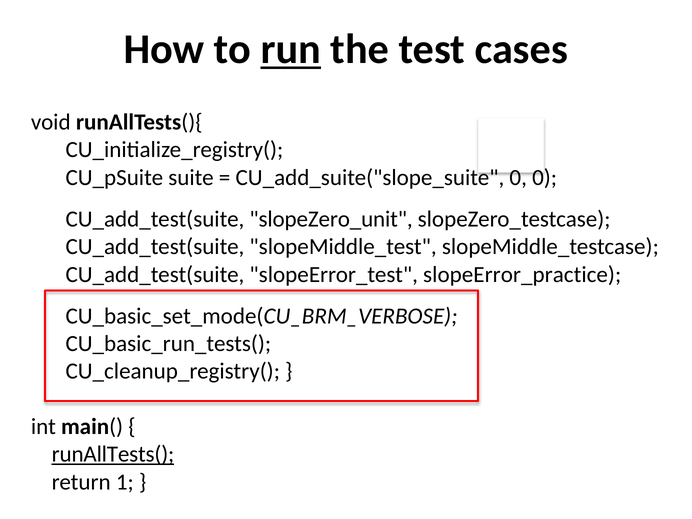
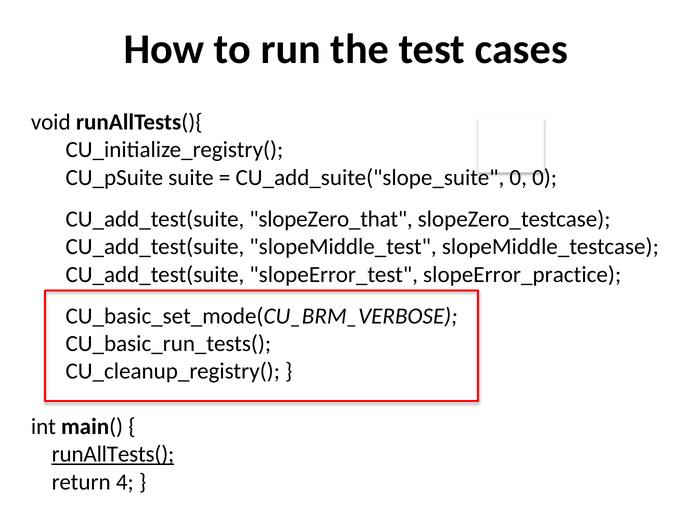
run underline: present -> none (291, 49)
slopeZero_unit: slopeZero_unit -> slopeZero_that (331, 219)
1: 1 -> 4 (125, 482)
